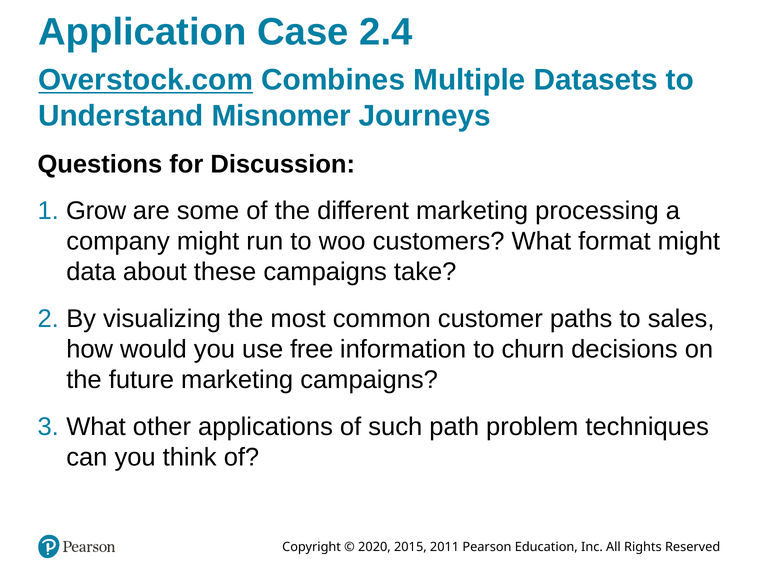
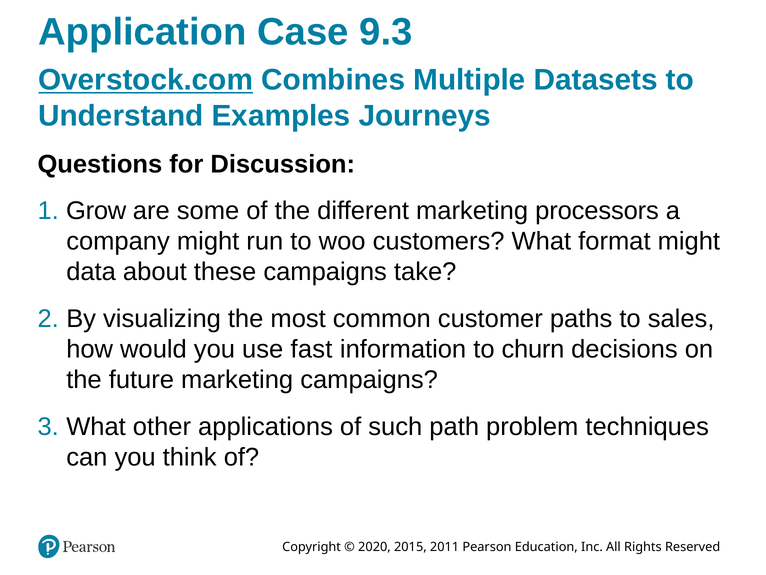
2.4: 2.4 -> 9.3 (386, 32)
Misnomer: Misnomer -> Examples (281, 116)
processing: processing -> processors (597, 211)
free: free -> fast (311, 349)
